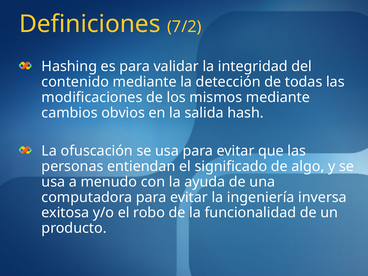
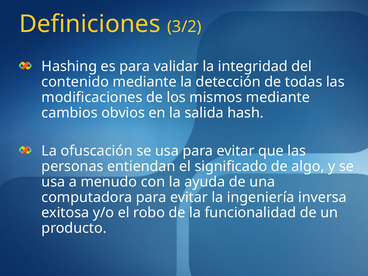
7/2: 7/2 -> 3/2 (184, 27)
